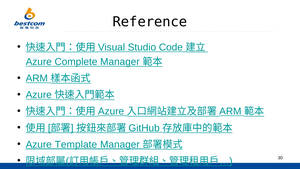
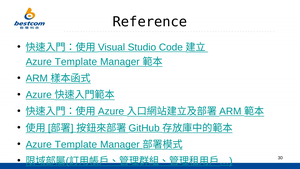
Complete: Complete -> Template (76, 62)
